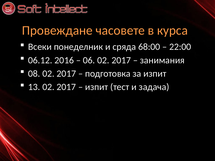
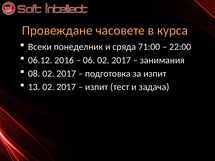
68:00: 68:00 -> 71:00 (149, 47)
